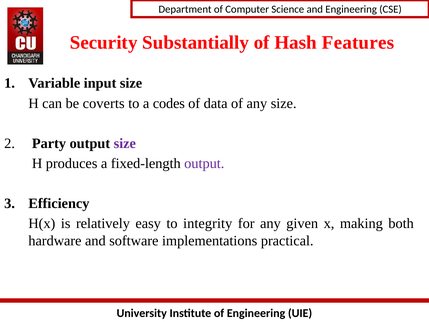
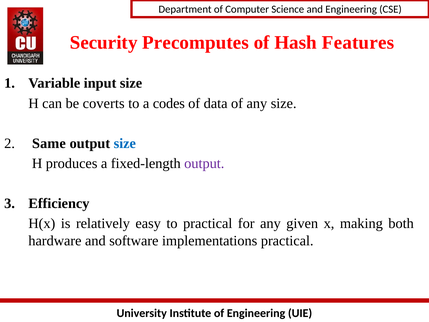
Substantially: Substantially -> Precomputes (196, 42)
Party: Party -> Same (49, 143)
size colour: purple -> blue (125, 143)
to integrity: integrity -> practical (208, 223)
